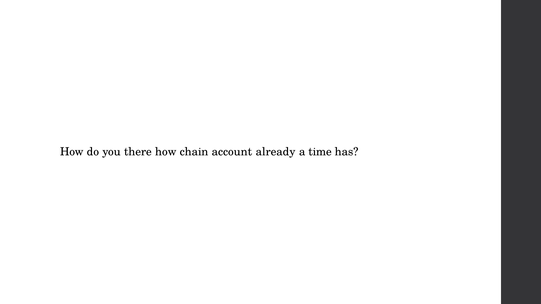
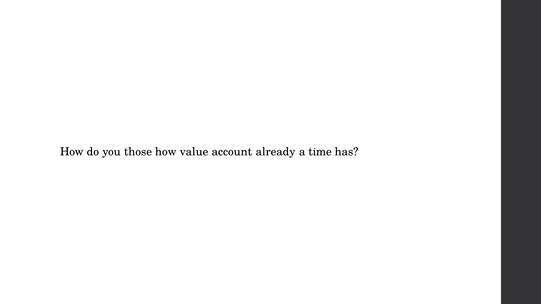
there: there -> those (138, 152)
chain: chain -> value (194, 152)
